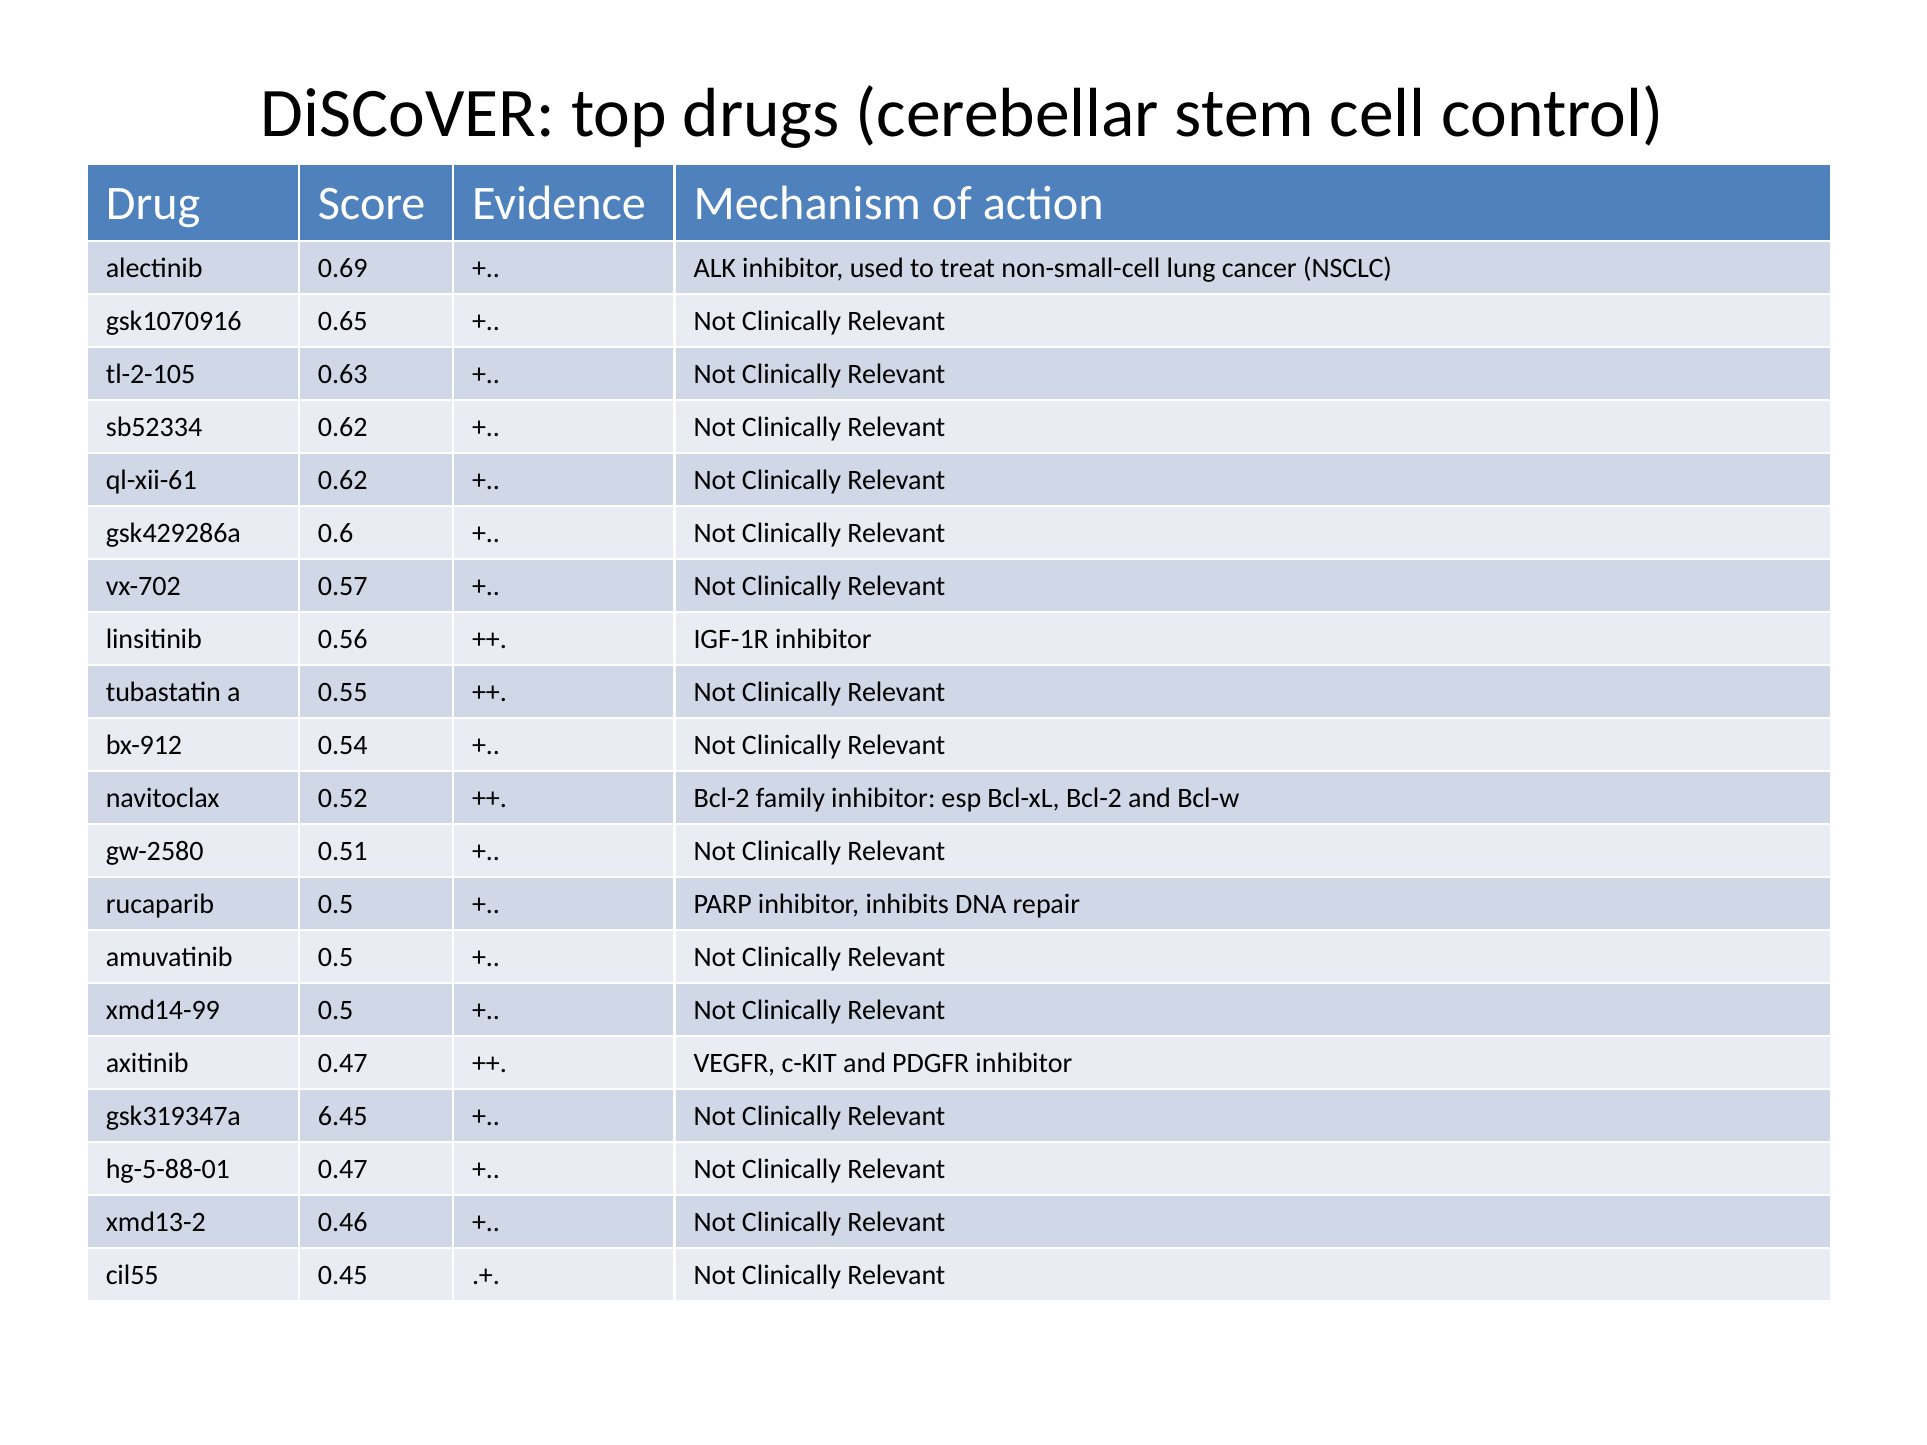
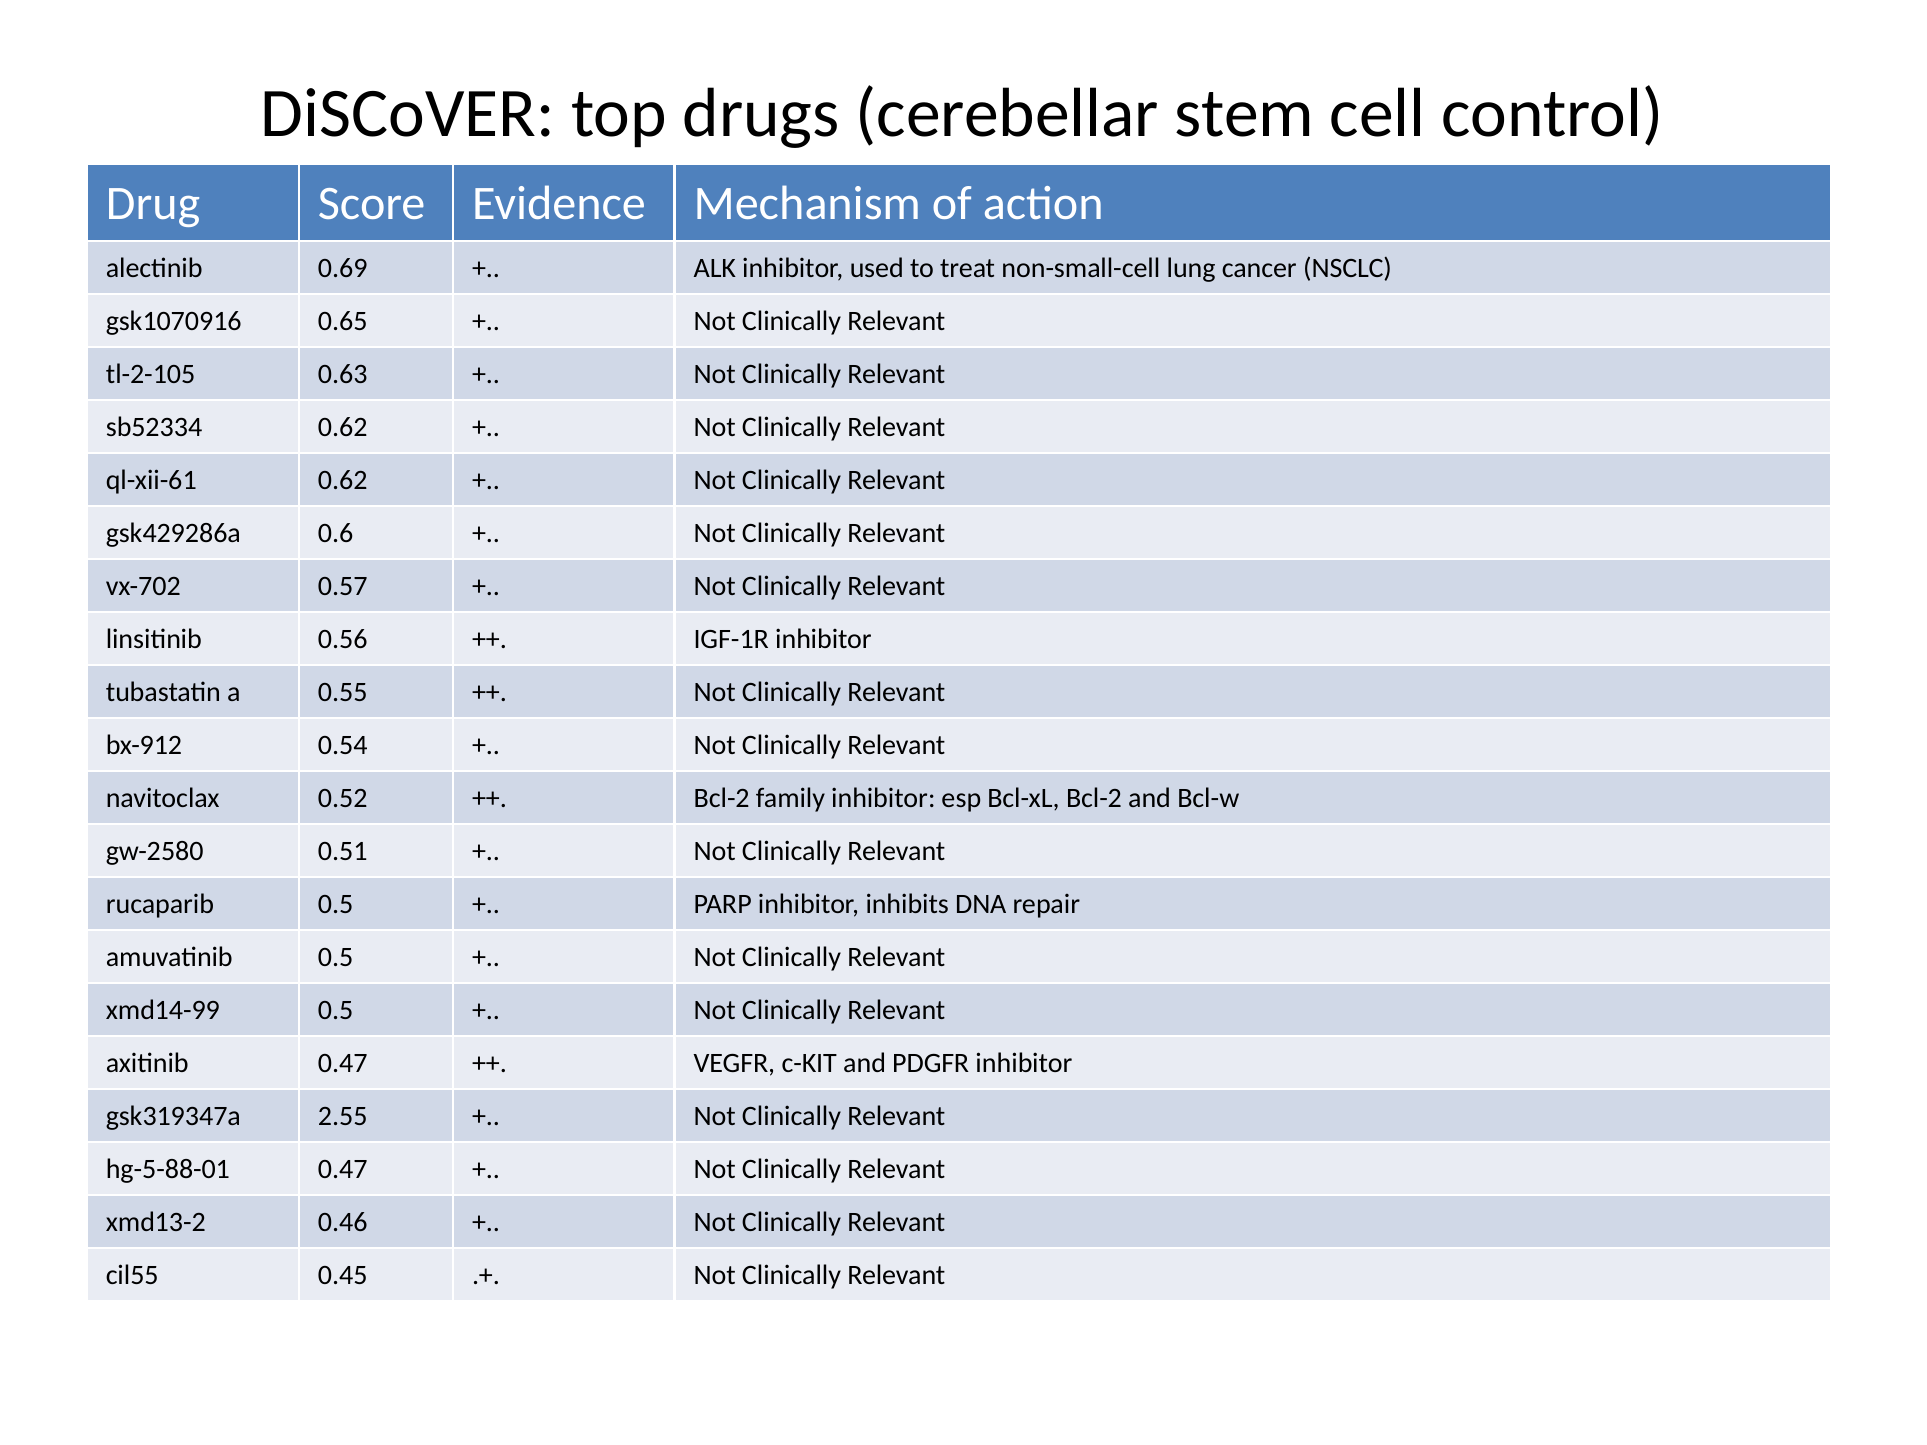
6.45: 6.45 -> 2.55 (343, 1116)
